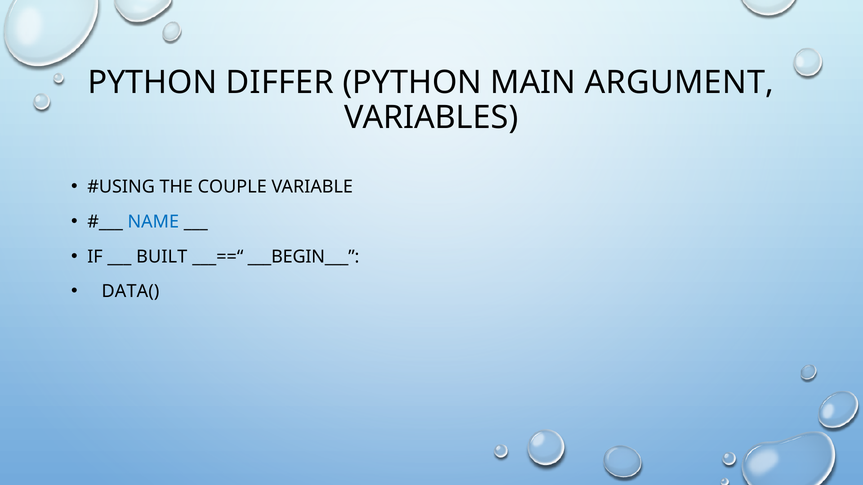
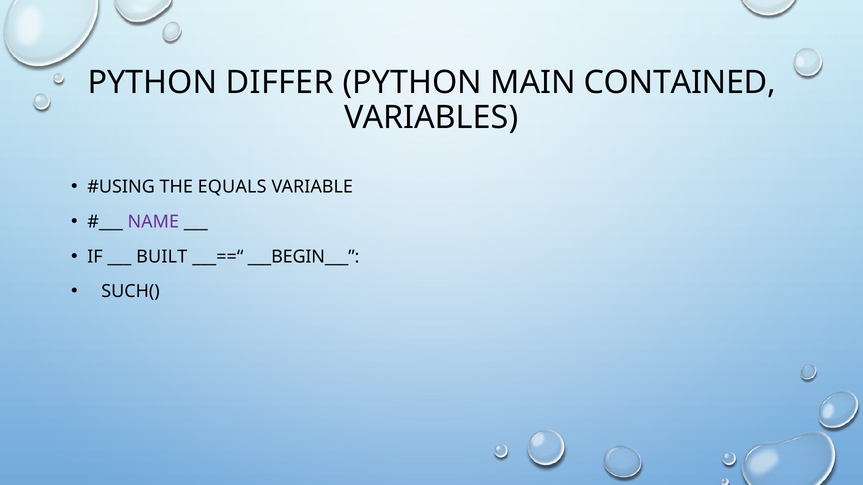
ARGUMENT: ARGUMENT -> CONTAINED (680, 83)
COUPLE: COUPLE -> EQUALS (232, 187)
NAME colour: blue -> purple (153, 222)
DATA(: DATA( -> SUCH( (131, 292)
